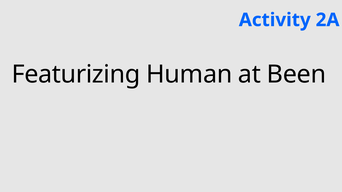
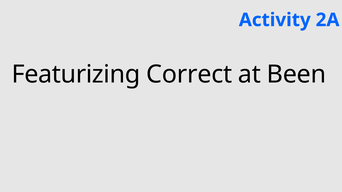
Human: Human -> Correct (189, 74)
